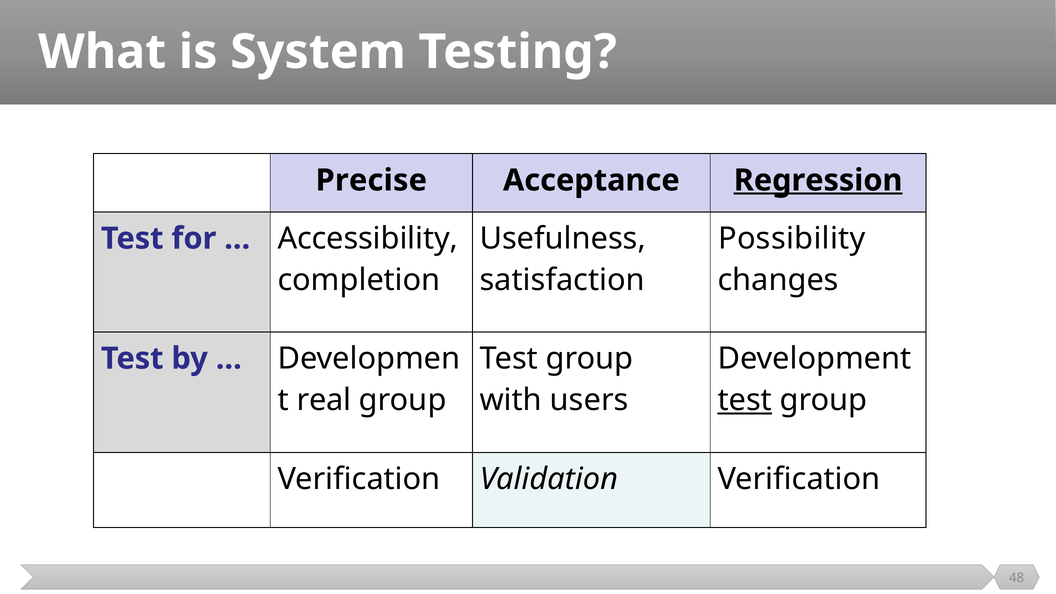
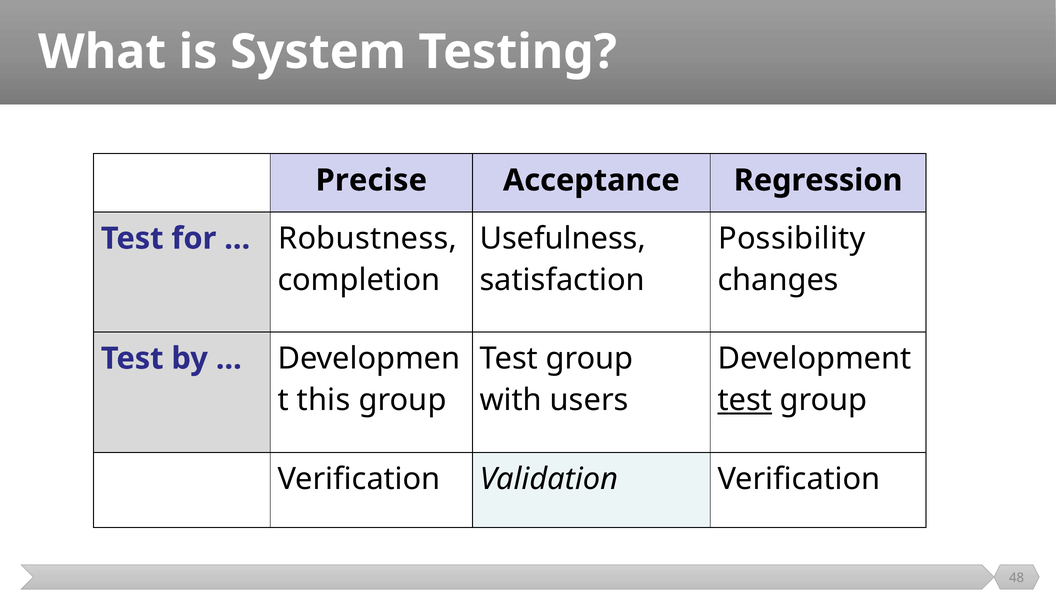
Regression underline: present -> none (818, 180)
Accessibility: Accessibility -> Robustness (368, 238)
real: real -> this (324, 400)
